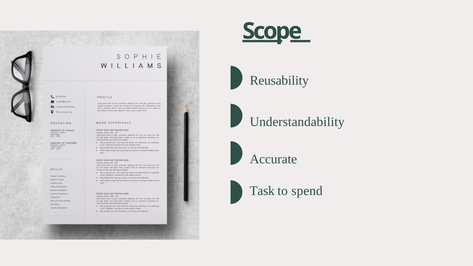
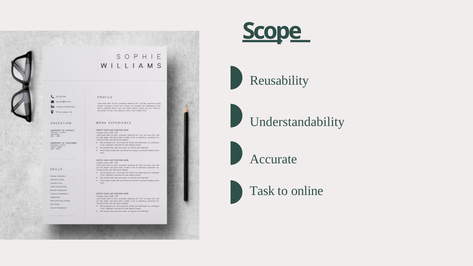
spend: spend -> online (307, 191)
